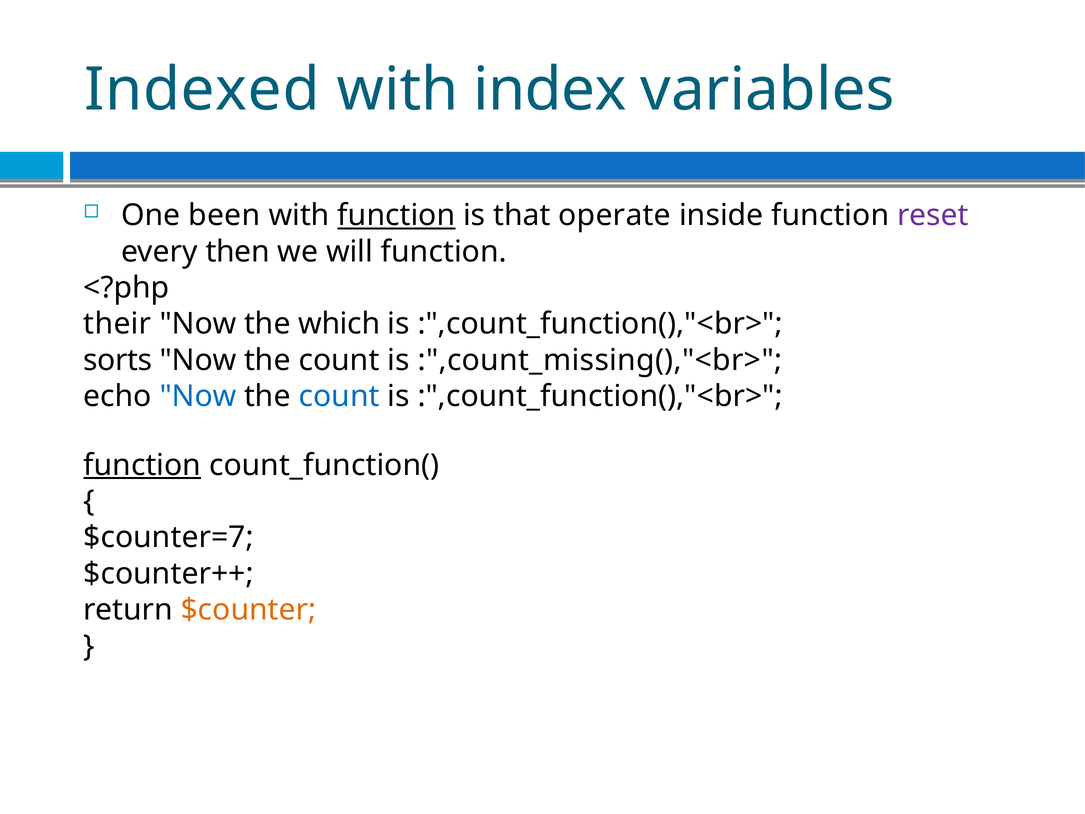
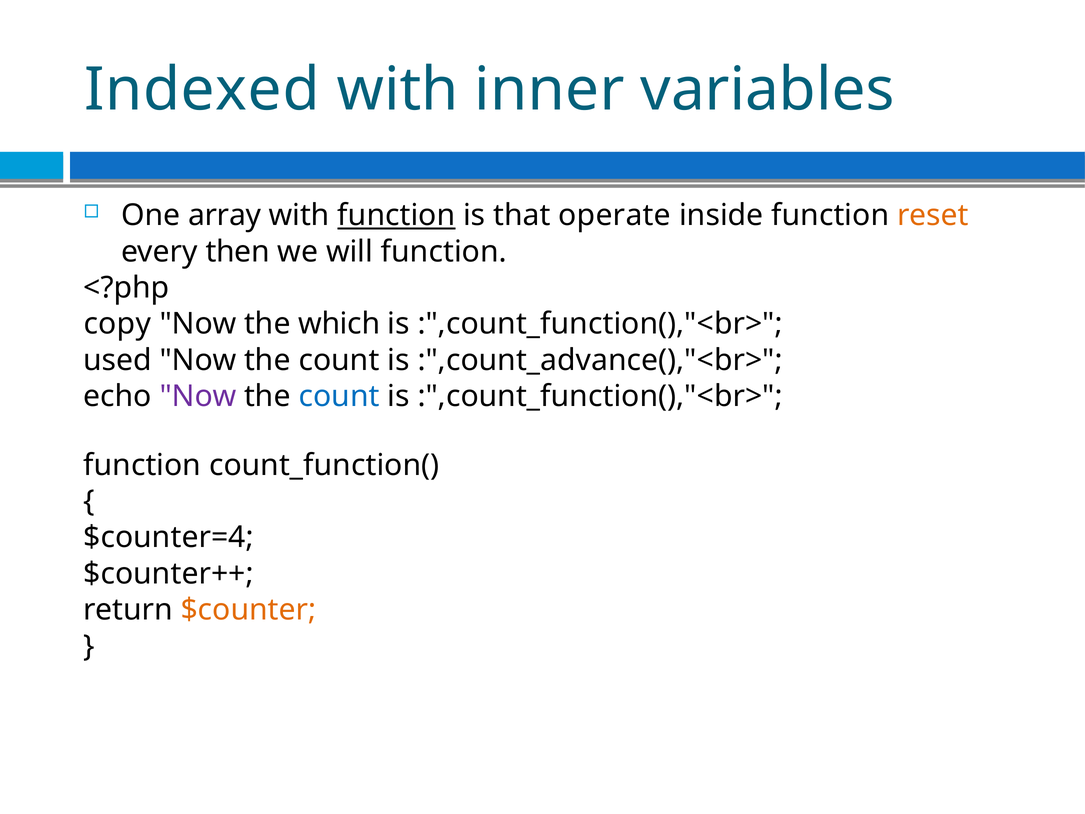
index: index -> inner (549, 90)
been: been -> array (225, 215)
reset colour: purple -> orange (933, 215)
their: their -> copy (117, 324)
sorts: sorts -> used (118, 360)
:",count_missing(),"<br>: :",count_missing(),"<br> -> :",count_advance(),"<br> (600, 360)
Now colour: blue -> purple (198, 396)
function underline: present -> none (142, 465)
$counter=7: $counter=7 -> $counter=4 (168, 537)
